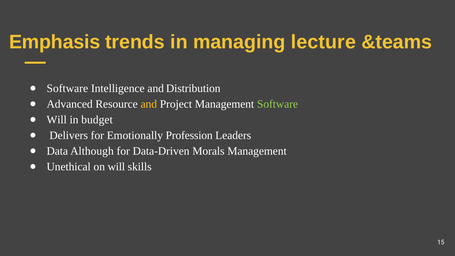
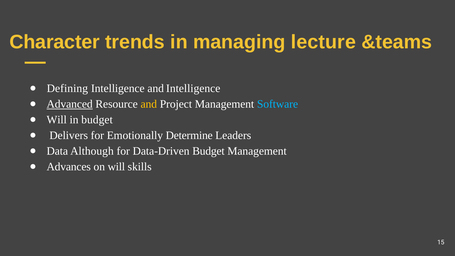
Emphasis: Emphasis -> Character (55, 42)
Software: Software -> Defining (67, 88)
and Distribution: Distribution -> Intelligence (193, 88)
Advanced underline: none -> present (70, 104)
Software colour: light green -> light blue (278, 104)
Profession: Profession -> Determine (189, 135)
Data-Driven Morals: Morals -> Budget (208, 151)
Unethical: Unethical -> Advances (69, 167)
